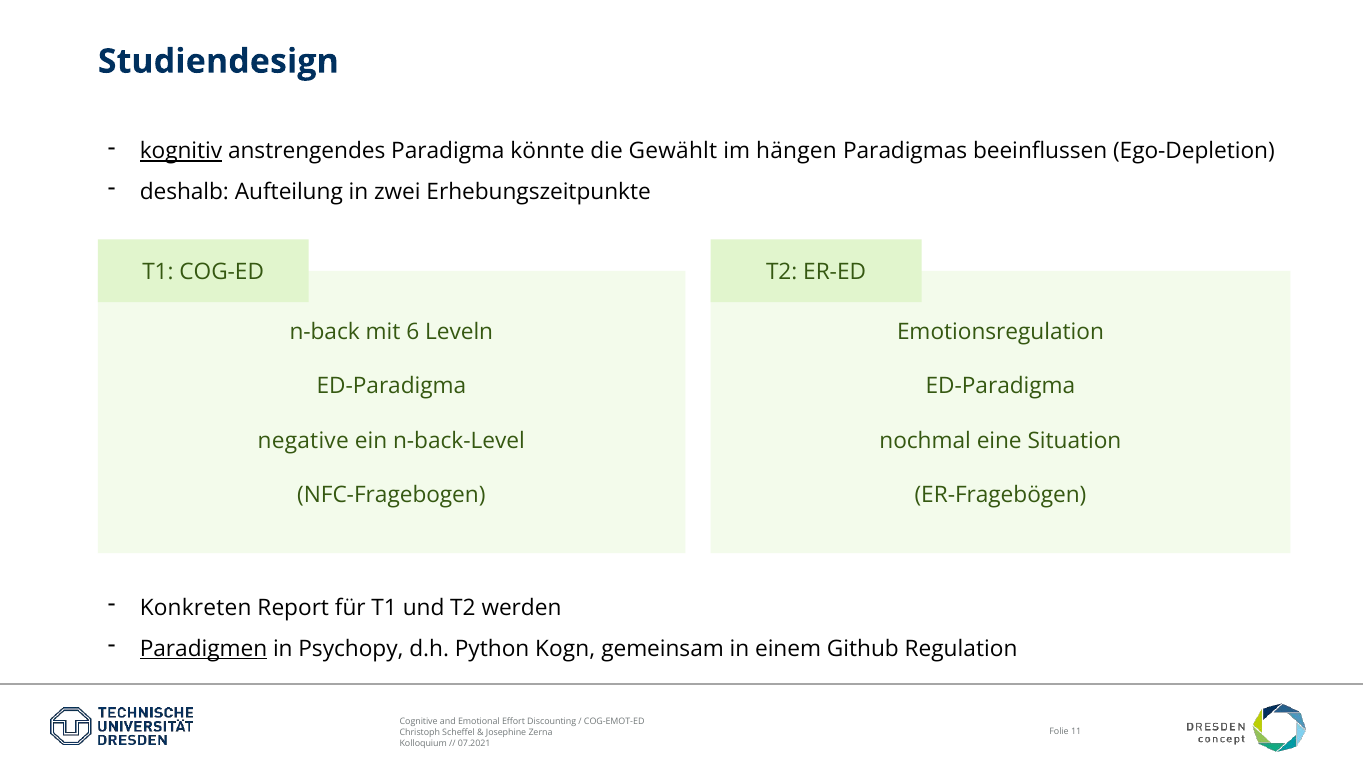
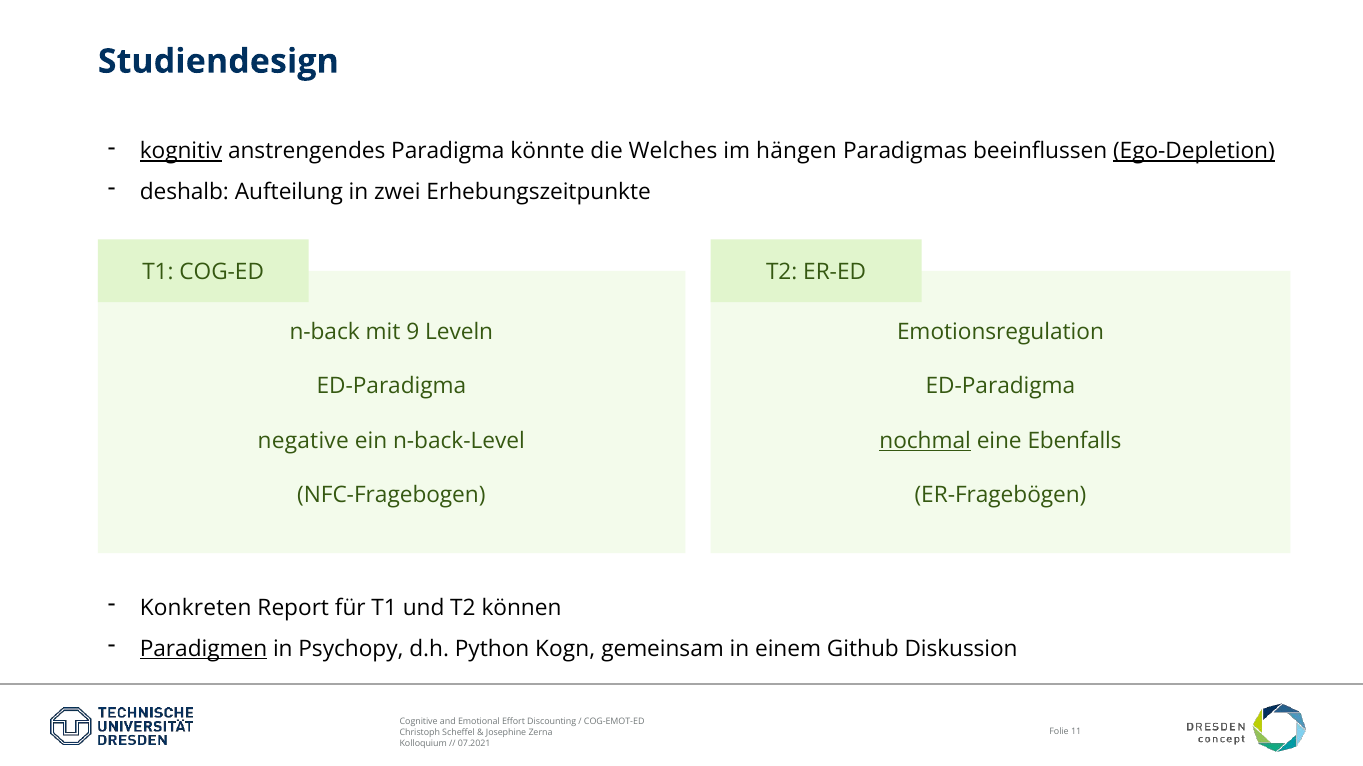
Gewählt: Gewählt -> Welches (673, 151)
Ego-Depletion underline: none -> present (1194, 151)
6: 6 -> 9 (413, 332)
nochmal underline: none -> present (925, 441)
Situation: Situation -> Ebenfalls (1075, 441)
werden: werden -> können (521, 609)
Regulation: Regulation -> Diskussion (961, 650)
